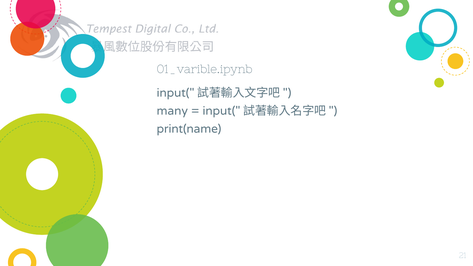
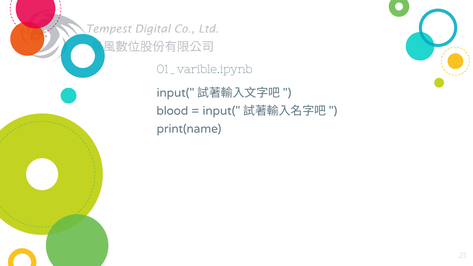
many: many -> blood (172, 111)
